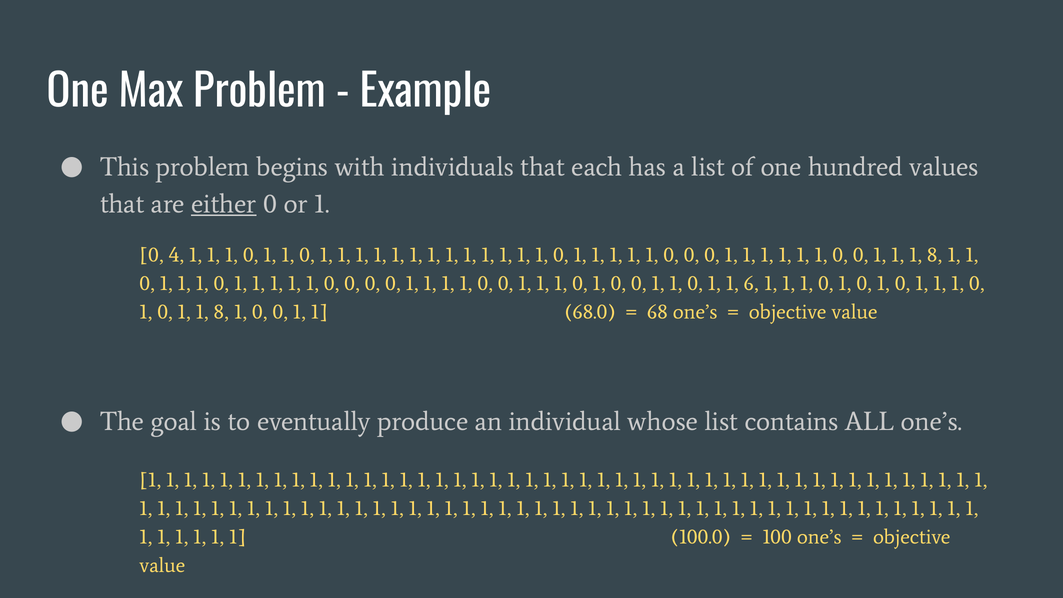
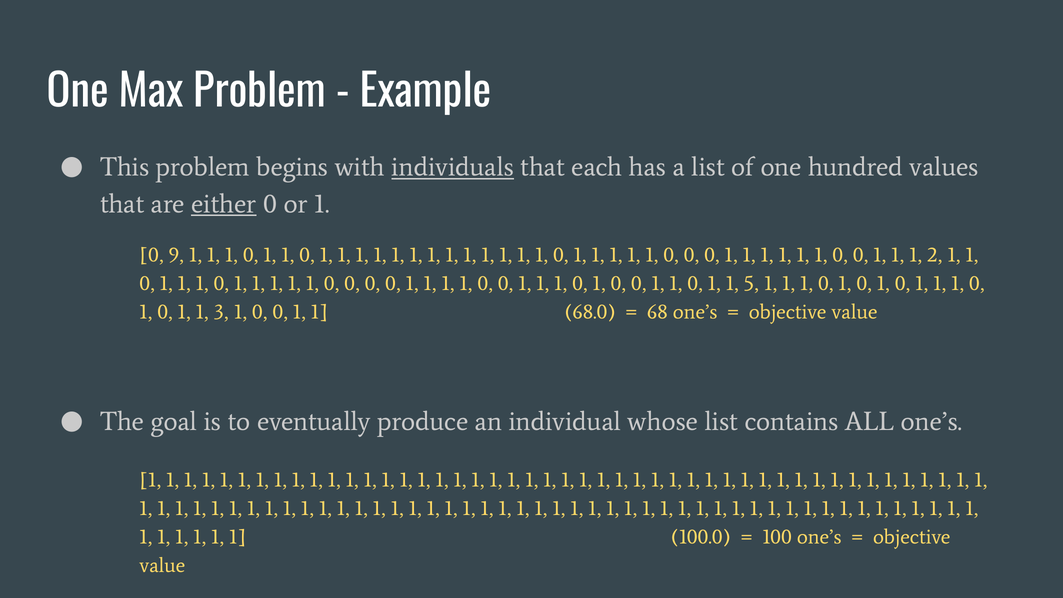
individuals underline: none -> present (453, 167)
4: 4 -> 9 (176, 255)
1 1 1 8: 8 -> 2 (935, 255)
6: 6 -> 5 (751, 283)
0 1 1 8: 8 -> 3 (221, 312)
